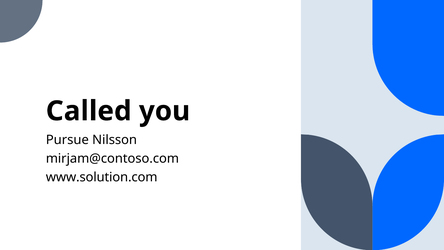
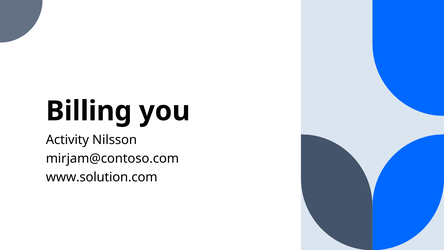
Called: Called -> Billing (89, 111)
Pursue: Pursue -> Activity (67, 140)
